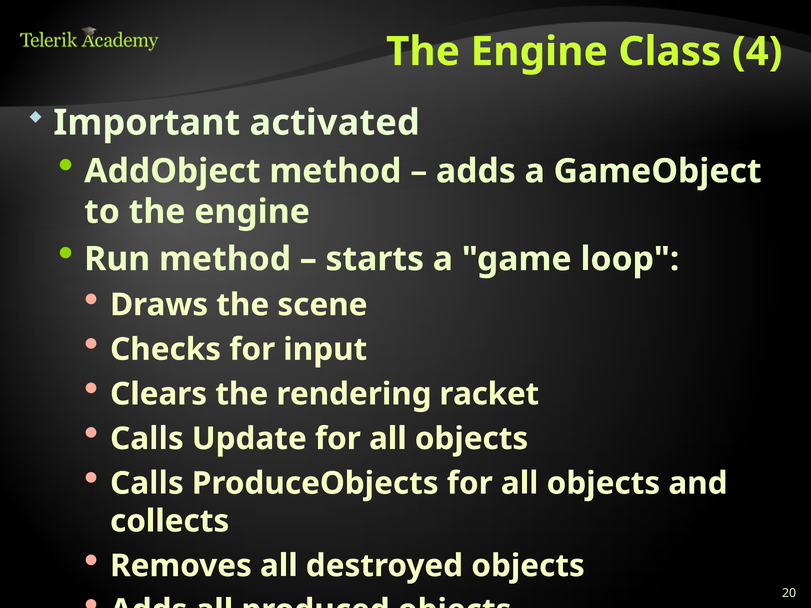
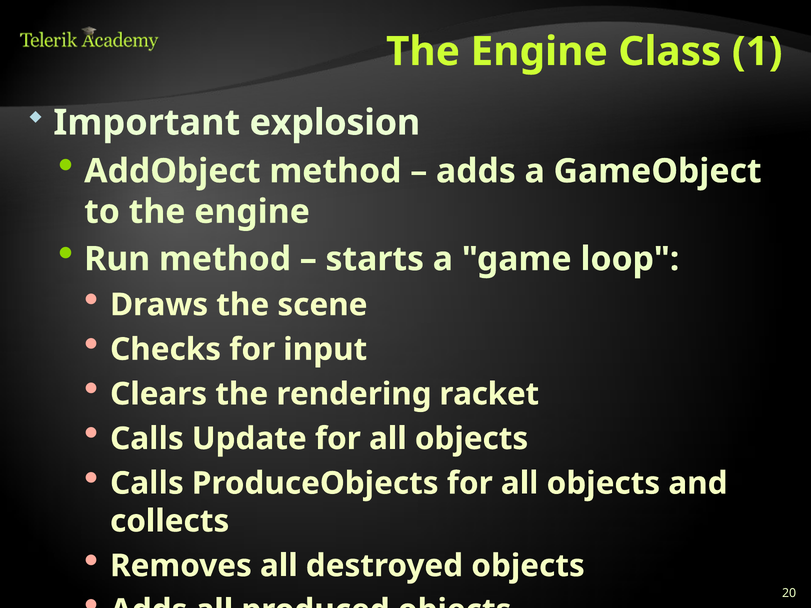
4: 4 -> 1 (757, 52)
activated: activated -> explosion (335, 123)
